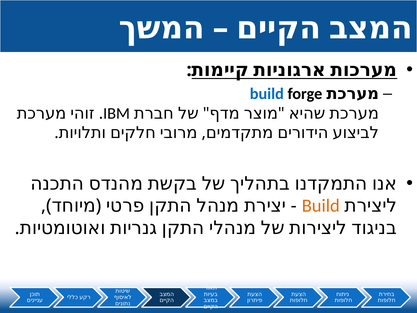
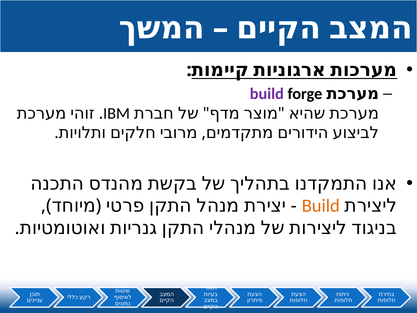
build colour: blue -> purple (267, 94)
